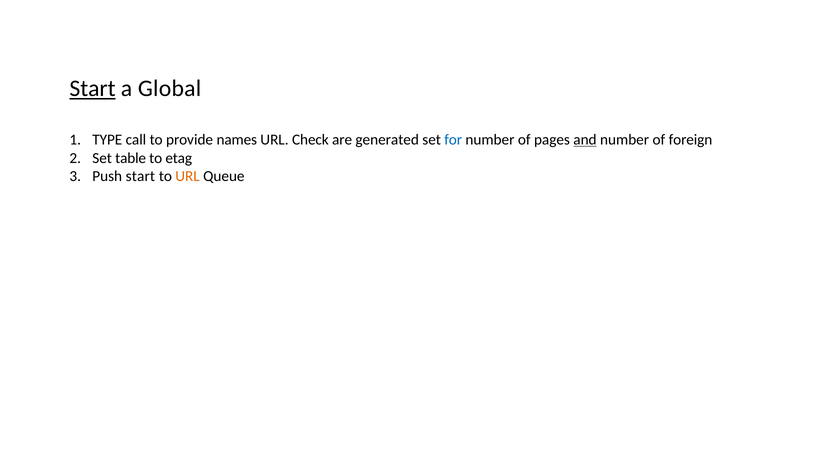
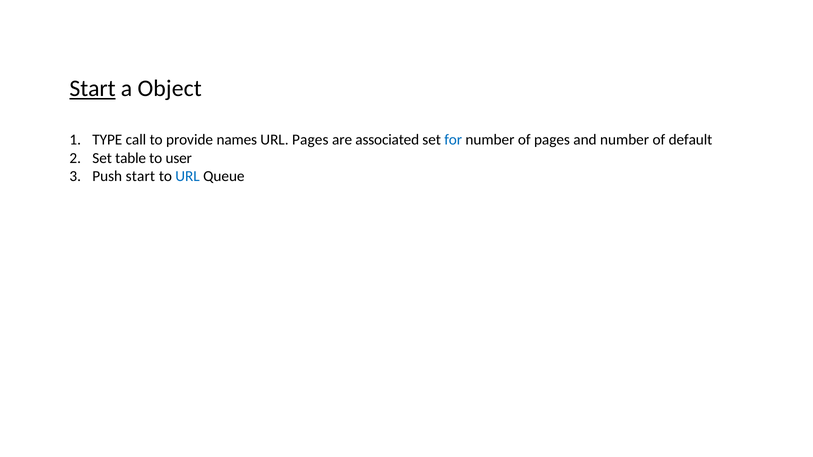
Global: Global -> Object (170, 89)
URL Check: Check -> Pages (310, 140)
generated: generated -> associated (387, 140)
and underline: present -> none (585, 140)
foreign: foreign -> default (690, 140)
etag: etag -> user (179, 158)
URL colour: orange -> blue (188, 176)
